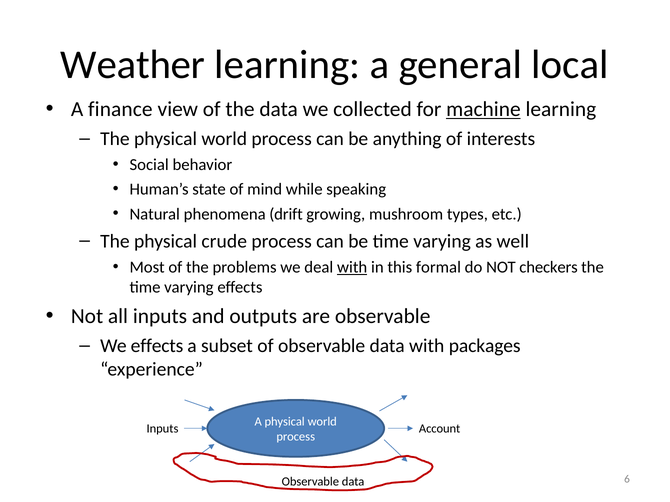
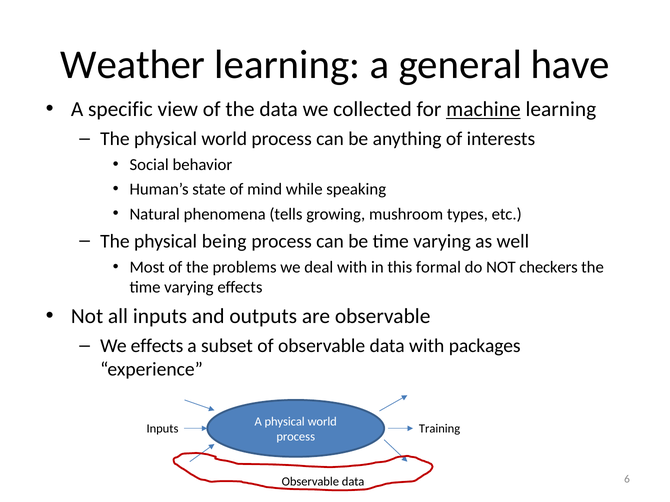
local: local -> have (570, 65)
finance: finance -> specific (120, 109)
drift: drift -> tells (286, 214)
crude: crude -> being (224, 241)
with underline: present -> none (352, 267)
Account: Account -> Training (440, 429)
